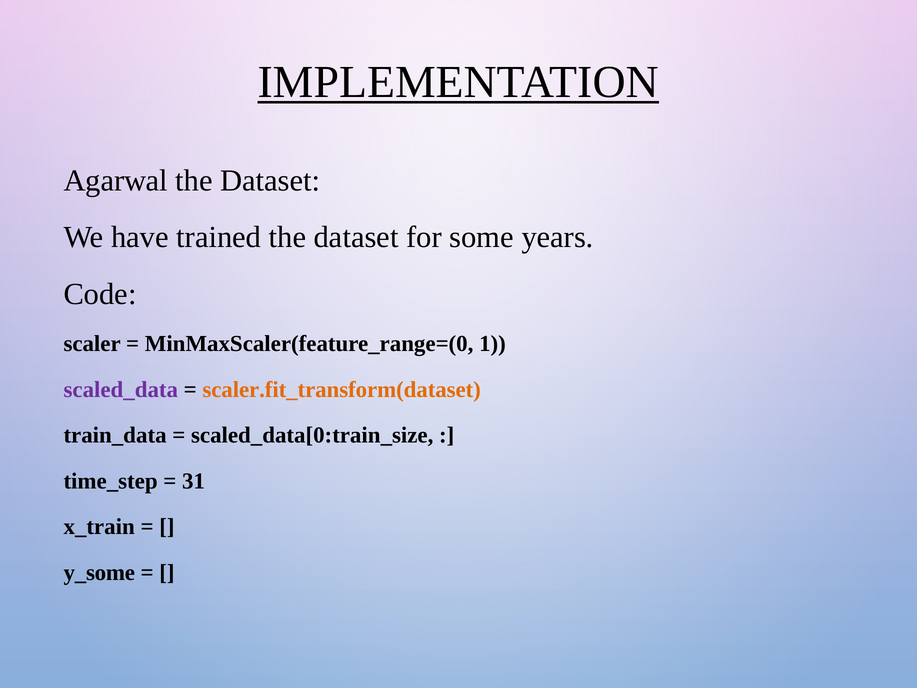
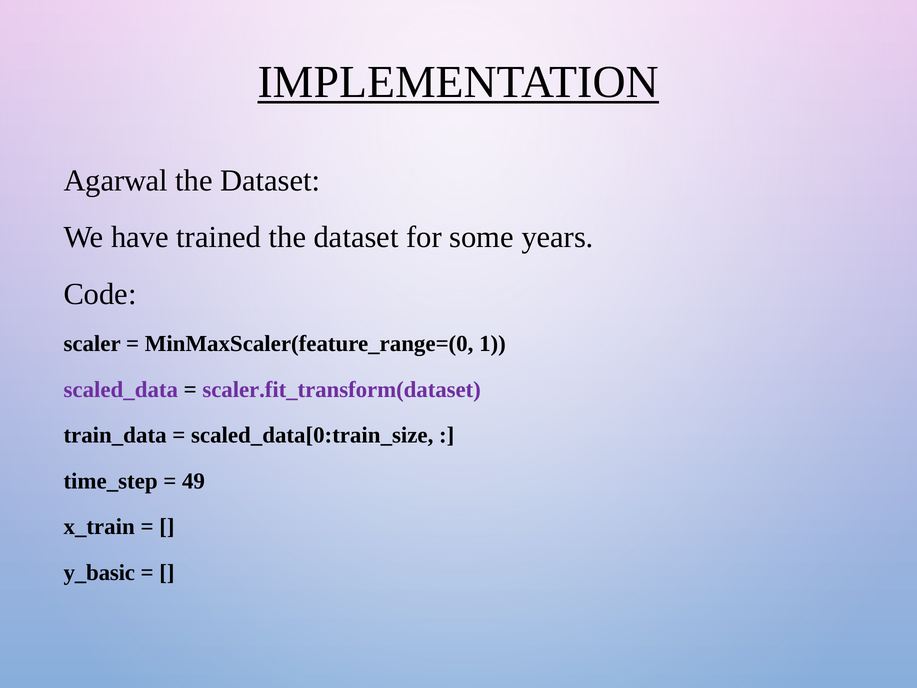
scaler.fit_transform(dataset colour: orange -> purple (342, 389)
31: 31 -> 49 (193, 481)
y_some: y_some -> y_basic (99, 572)
